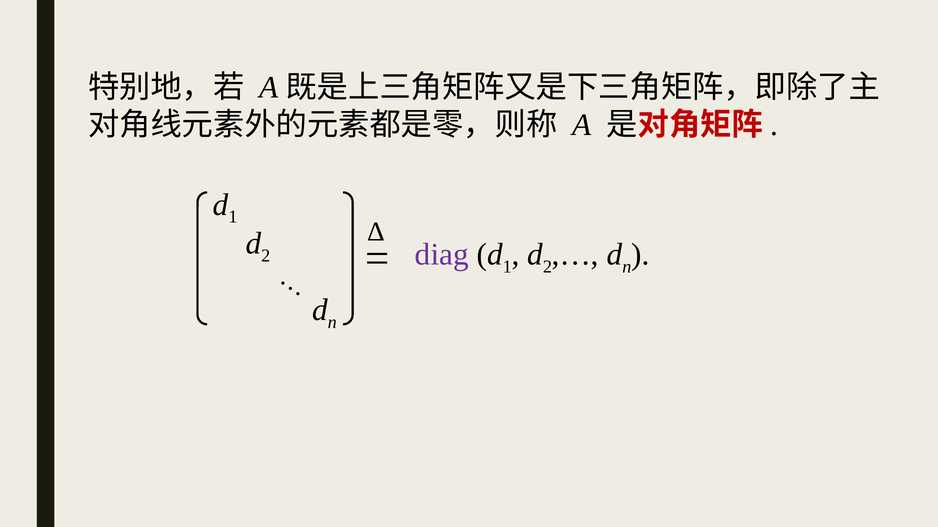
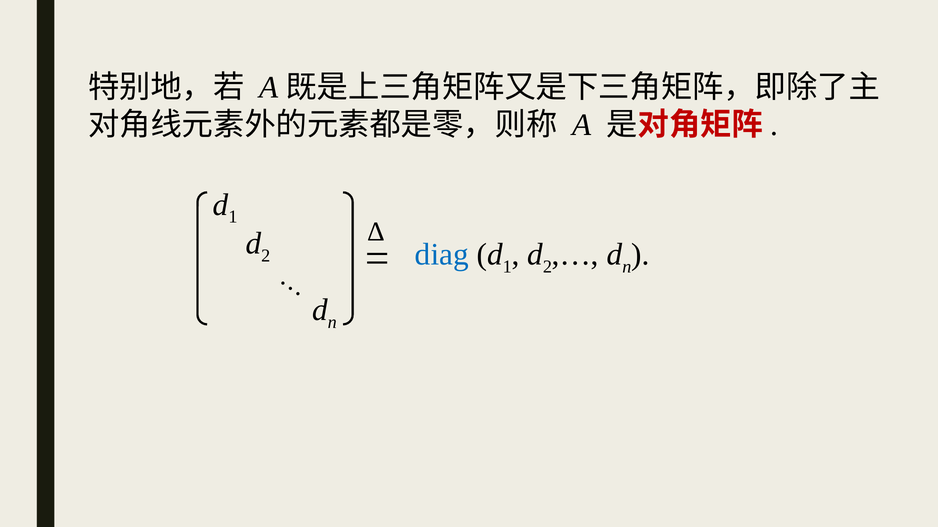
diag colour: purple -> blue (442, 255)
